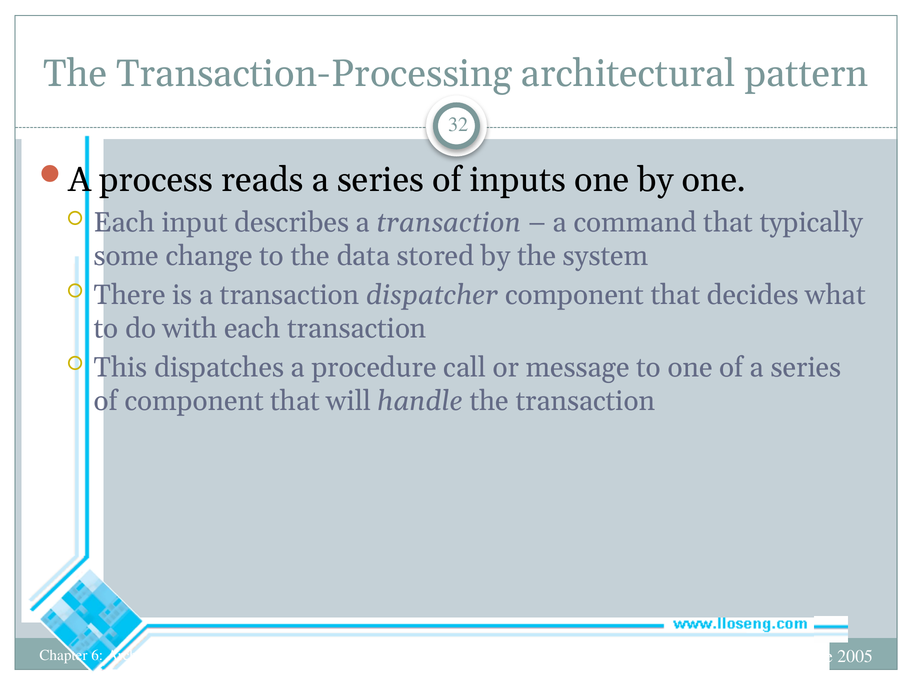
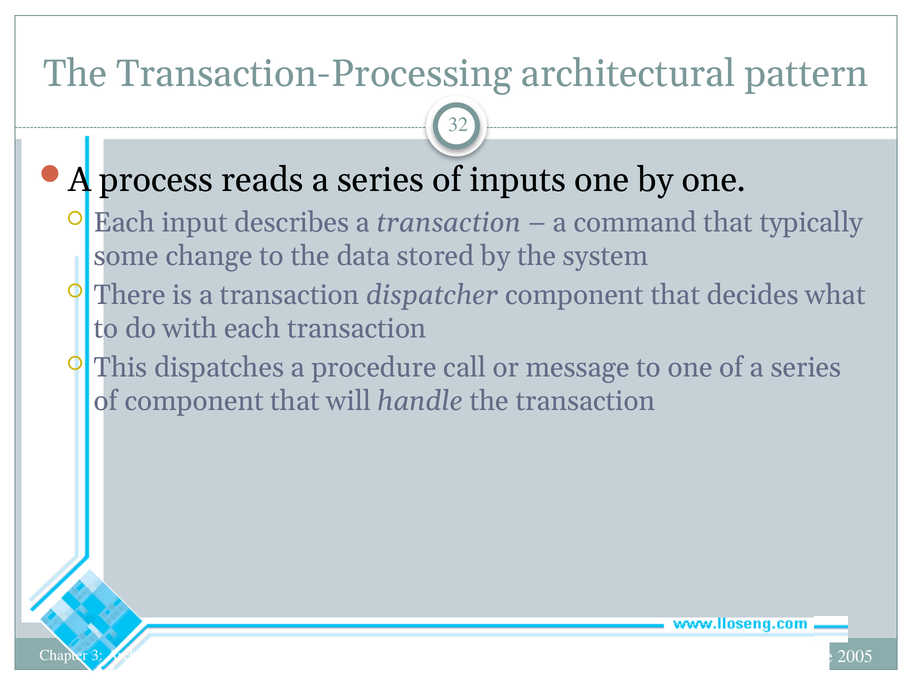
6: 6 -> 3 (97, 655)
